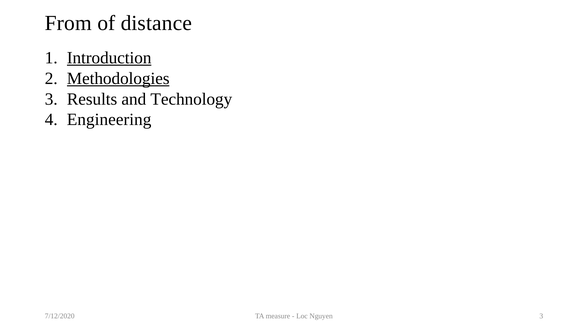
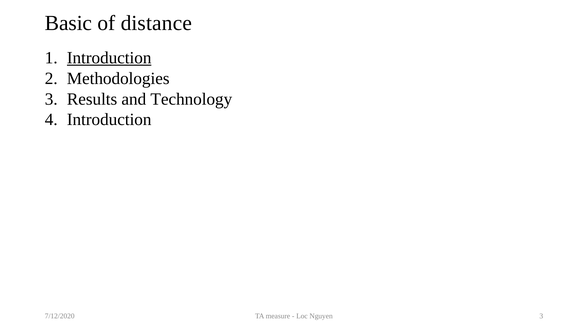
From: From -> Basic (68, 23)
Methodologies underline: present -> none (118, 78)
Engineering: Engineering -> Introduction (109, 120)
